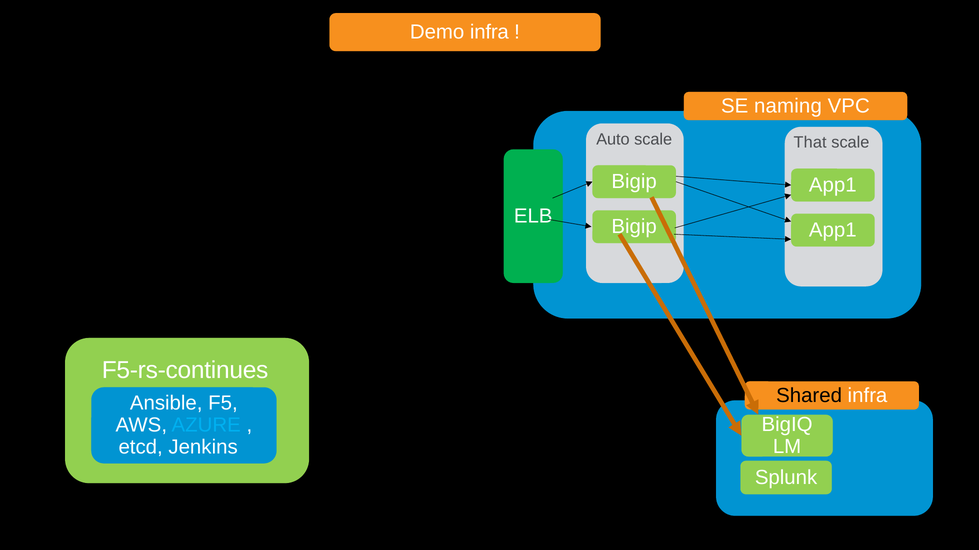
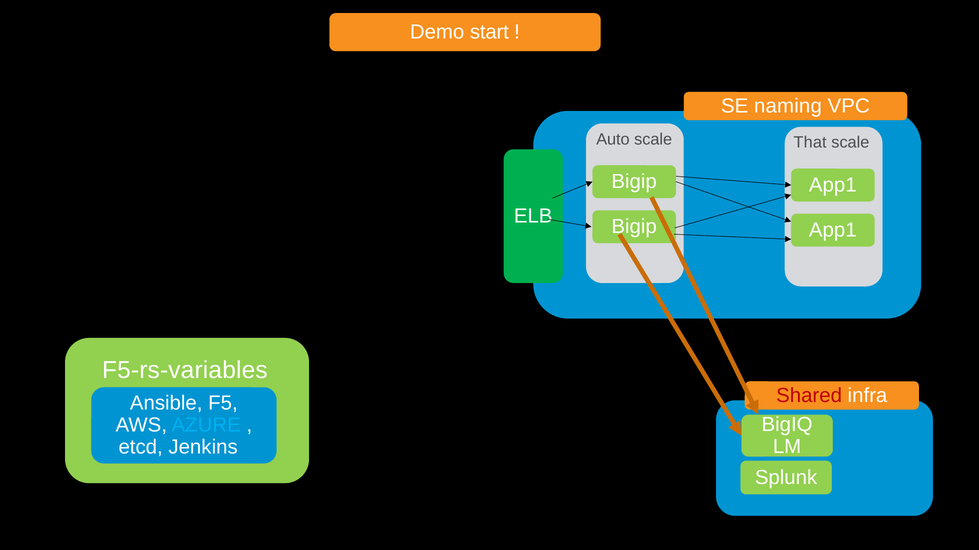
Demo infra: infra -> start (489, 32)
F5-rs-continues: F5-rs-continues -> F5-rs-variables (185, 371)
Shared colour: black -> red (809, 396)
